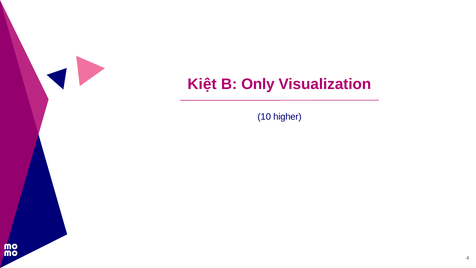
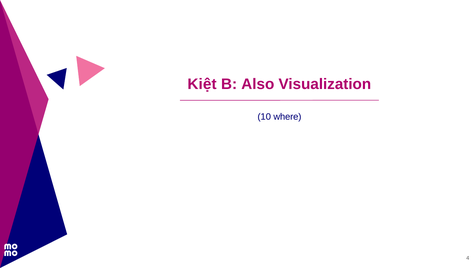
Only: Only -> Also (258, 84)
higher: higher -> where (287, 117)
